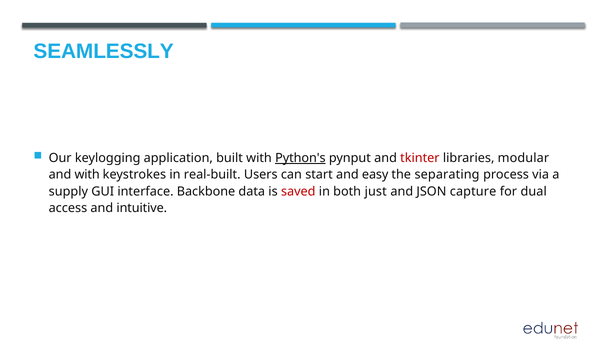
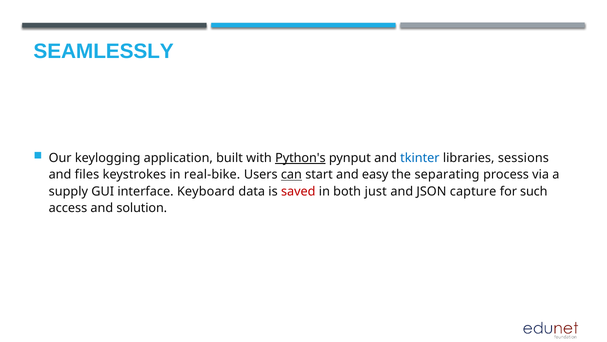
tkinter colour: red -> blue (420, 158)
modular: modular -> sessions (523, 158)
and with: with -> files (87, 174)
real-built: real-built -> real-bike (212, 174)
can underline: none -> present (291, 174)
Backbone: Backbone -> Keyboard (206, 191)
dual: dual -> such (534, 191)
intuitive: intuitive -> solution (142, 208)
